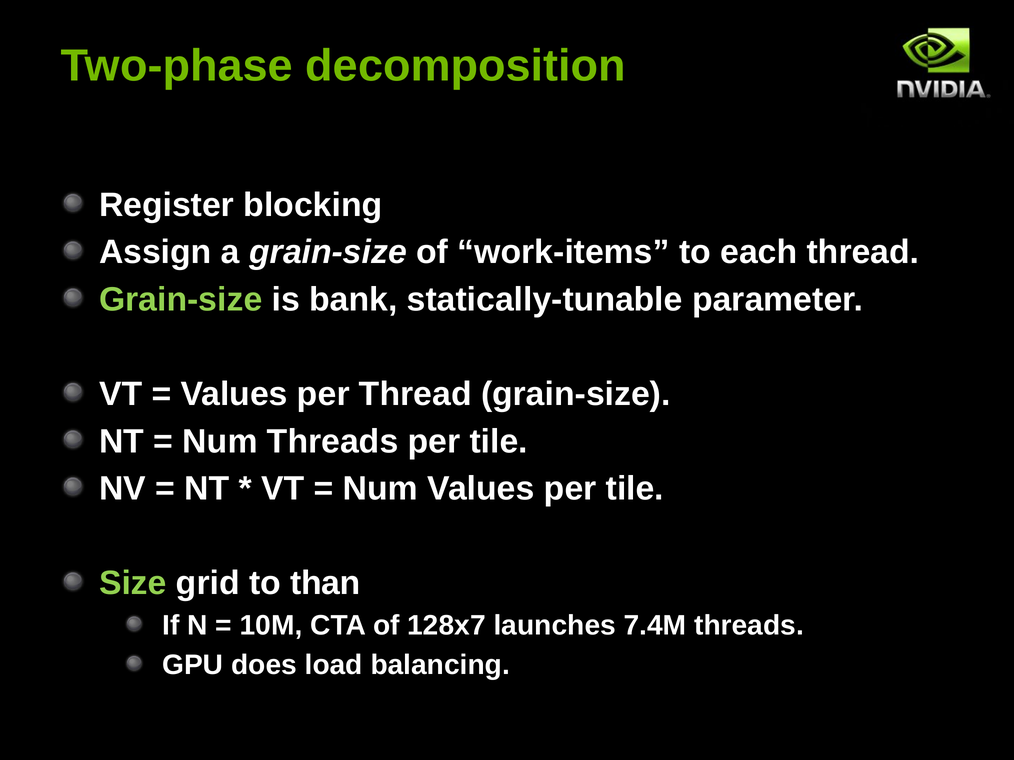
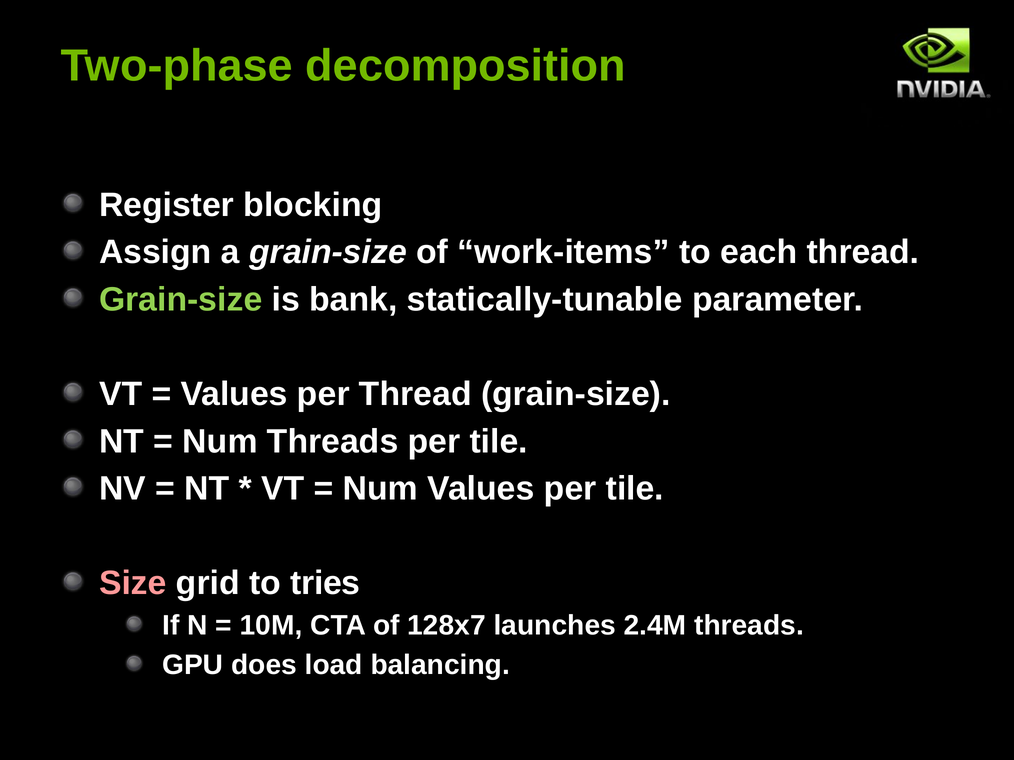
Size colour: light green -> pink (133, 584)
than: than -> tries (325, 584)
7.4M: 7.4M -> 2.4M (655, 626)
